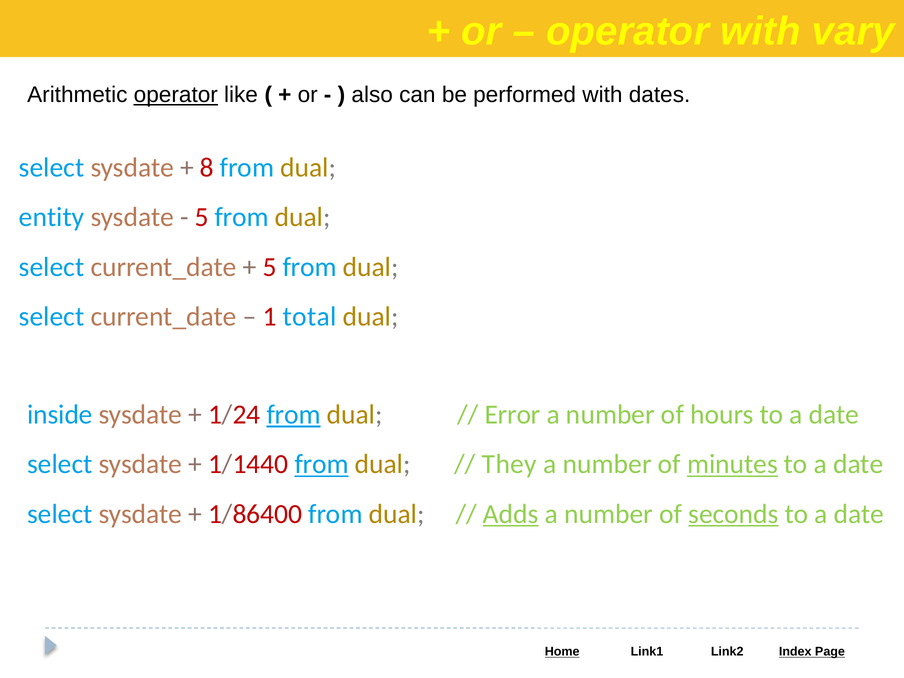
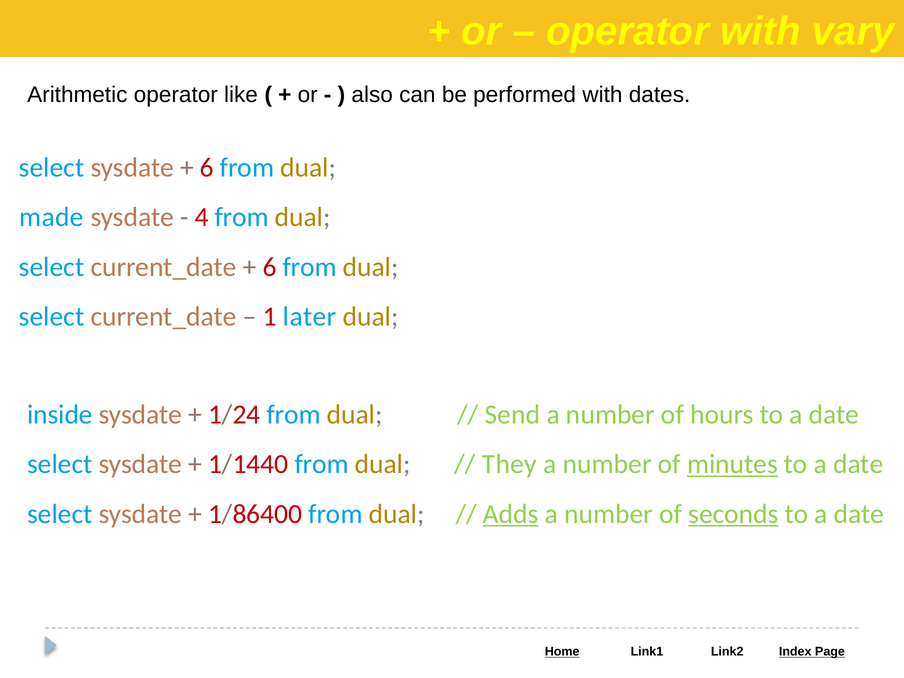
operator underline: present -> none (176, 95)
8: 8 -> 6 (207, 168)
entity: entity -> made (51, 217)
5: 5 -> 4 (202, 217)
5: 5 -> 6 (270, 267)
total: total -> later (310, 317)
from underline: present -> none (294, 415)
Error: Error -> Send (512, 415)
from underline: present -> none (322, 464)
